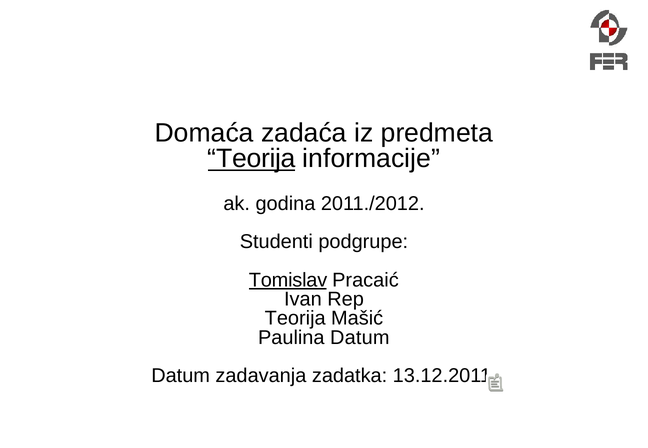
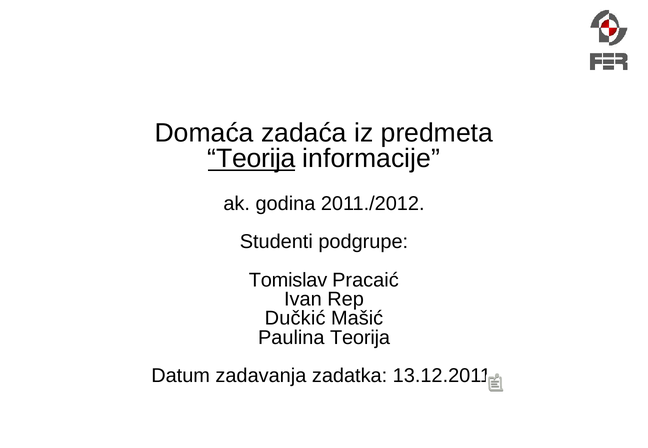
Tomislav underline: present -> none (288, 280)
Teorija: Teorija -> Dučkić (295, 319)
Paulina Datum: Datum -> Teorija (360, 338)
